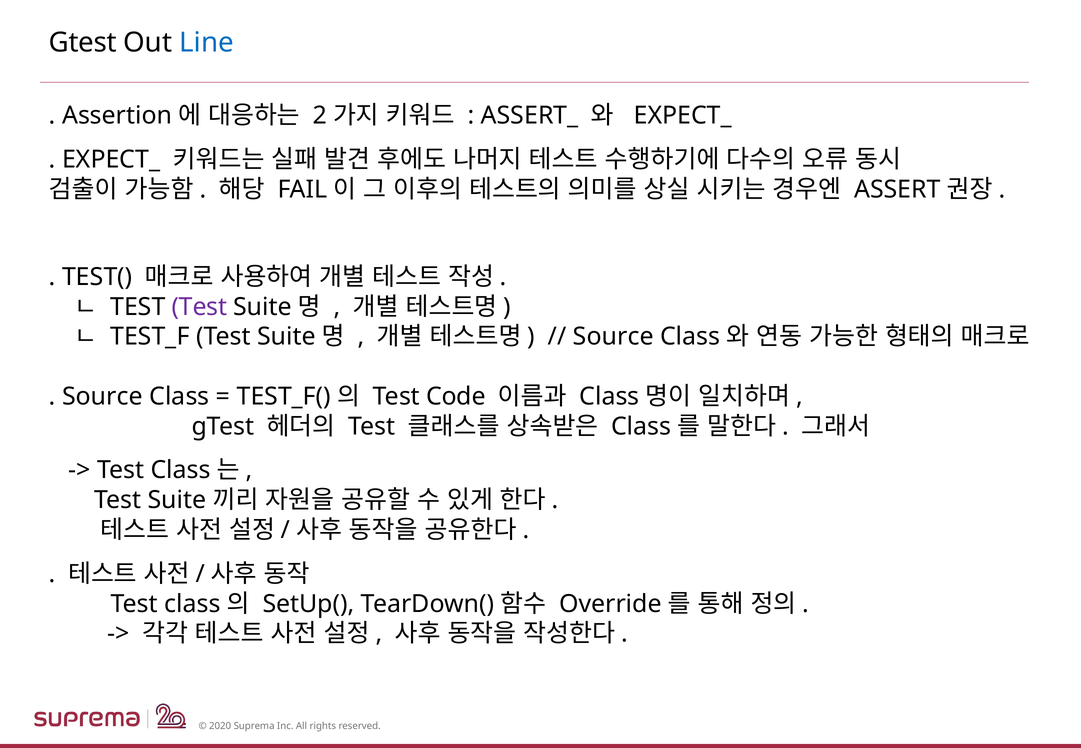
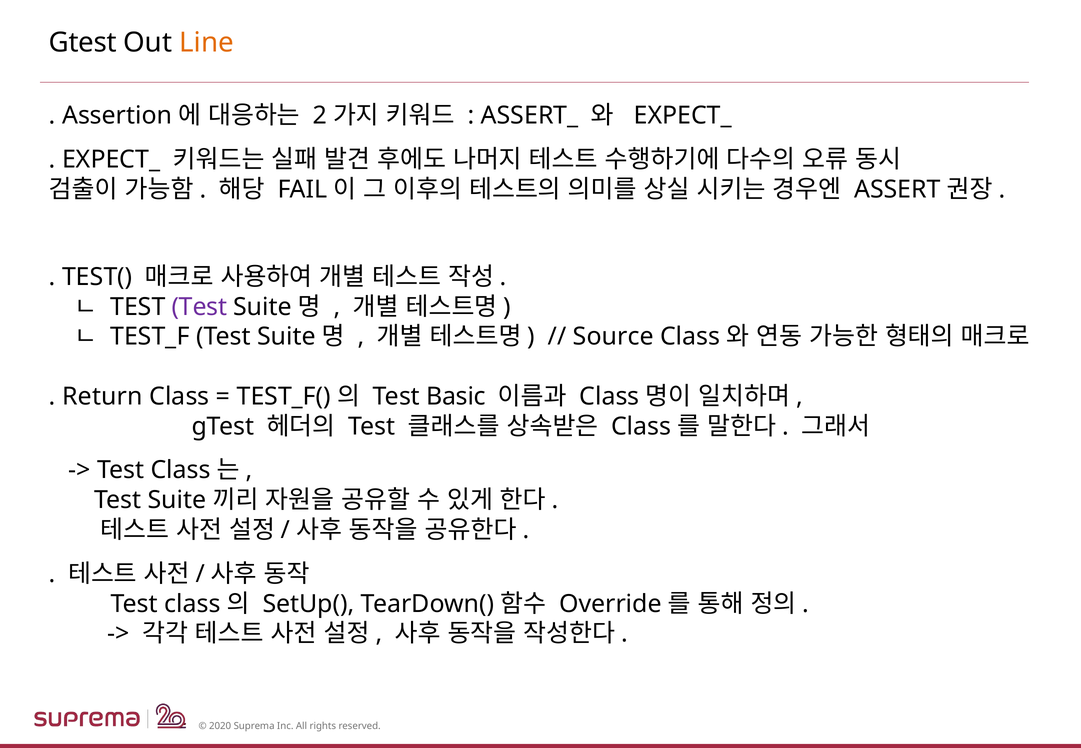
Line colour: blue -> orange (207, 42)
Source: Source -> Return (102, 397)
Code: Code -> Basic (456, 397)
